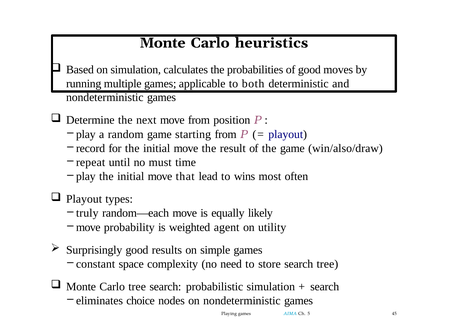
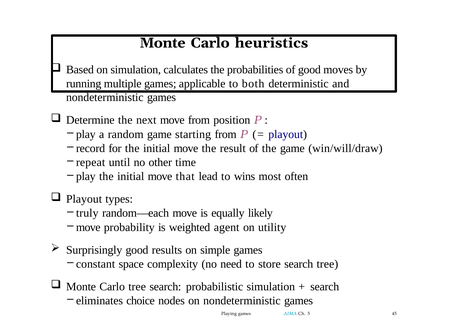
win/also/draw: win/also/draw -> win/will/draw (345, 149)
must: must -> other (160, 163)
